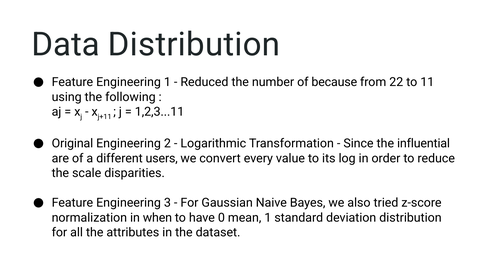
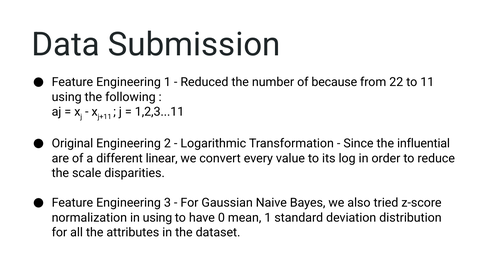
Data Distribution: Distribution -> Submission (194, 45)
users: users -> linear (162, 159)
in when: when -> using (157, 218)
